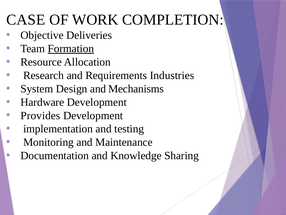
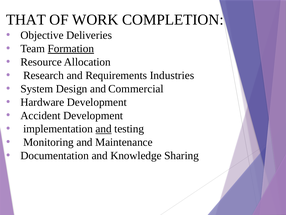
CASE: CASE -> THAT (26, 20)
Mechanisms: Mechanisms -> Commercial (136, 89)
Provides: Provides -> Accident (40, 115)
and underline: none -> present (104, 129)
